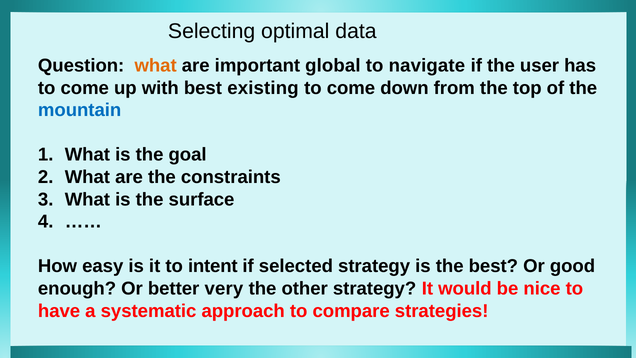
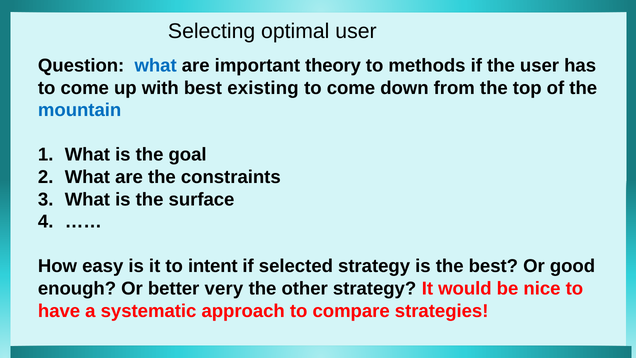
optimal data: data -> user (356, 31)
what colour: orange -> blue (156, 66)
global: global -> theory (333, 66)
navigate: navigate -> methods (427, 66)
